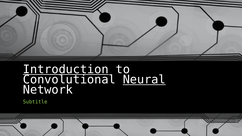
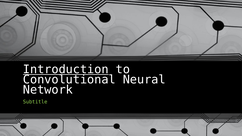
Neural underline: present -> none (144, 80)
